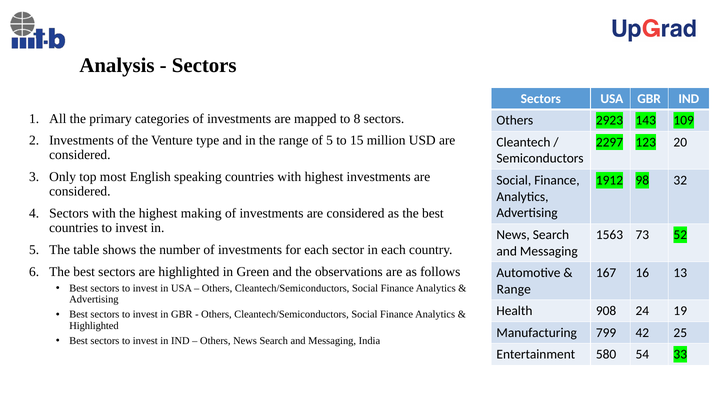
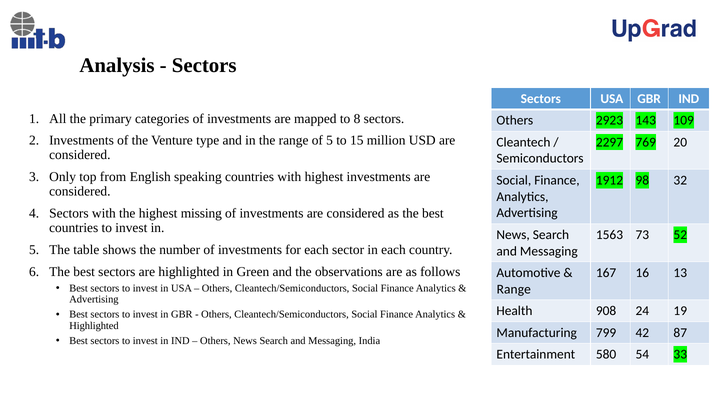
123: 123 -> 769 (646, 142)
most: most -> from (113, 177)
making: making -> missing (201, 213)
25: 25 -> 87 (680, 333)
